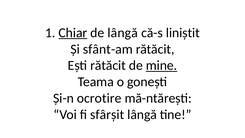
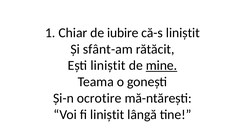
Chiar underline: present -> none (73, 33)
de lângă: lângă -> iubire (123, 33)
Ești rătăcit: rătăcit -> liniștit (108, 65)
fi sfârșit: sfârșit -> liniștit (107, 114)
